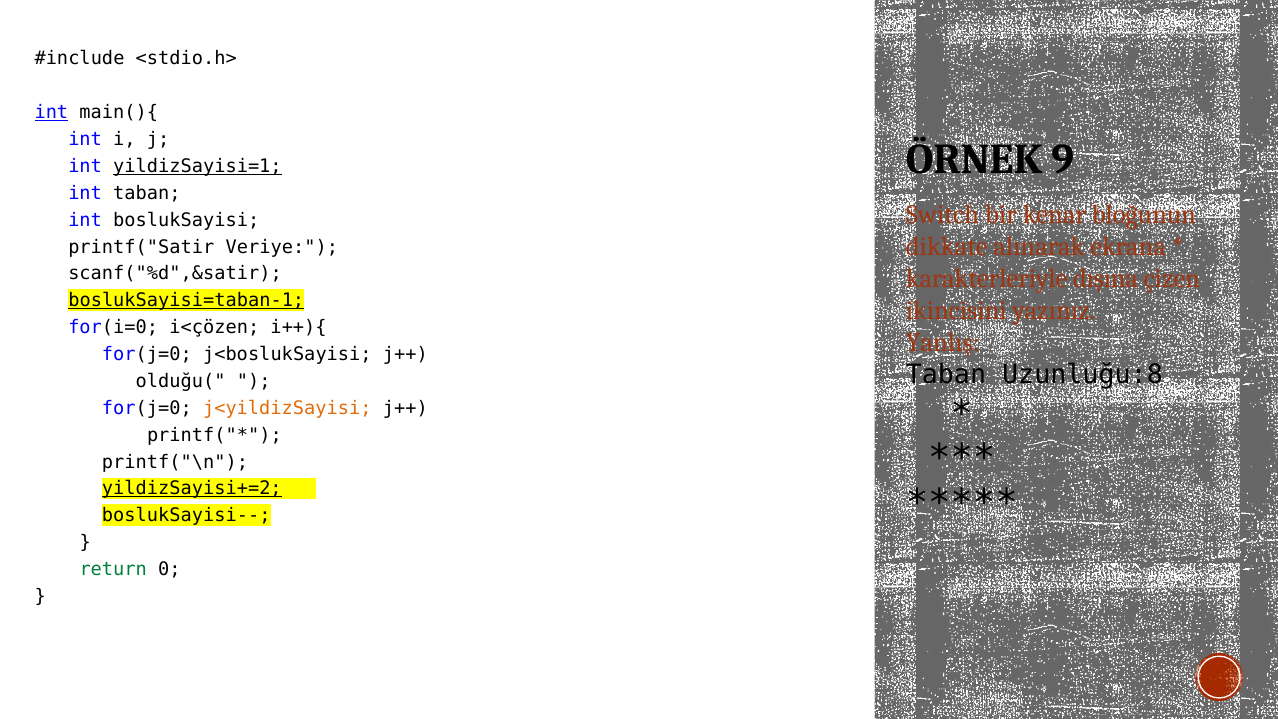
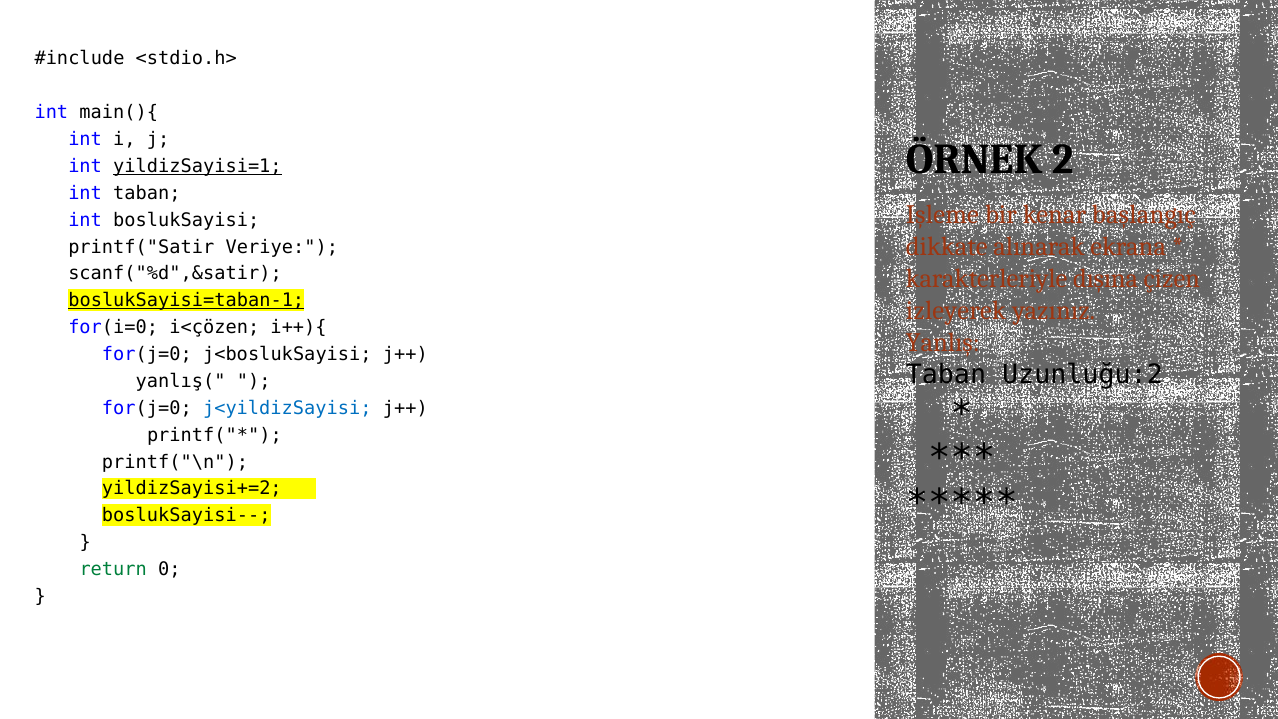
int underline: present -> none (51, 112)
9: 9 -> 2 (1063, 159)
Switch: Switch -> Işleme (942, 215)
bloğunun: bloğunun -> başlangıç (1144, 215)
ikincisini: ikincisini -> izleyerek (956, 311)
Uzunluğu:8: Uzunluğu:8 -> Uzunluğu:2 (1082, 375)
olduğu(: olduğu( -> yanlış( (181, 381)
j<yildizSayisi colour: orange -> blue (287, 408)
yildizSayisi+=2 underline: present -> none (192, 489)
